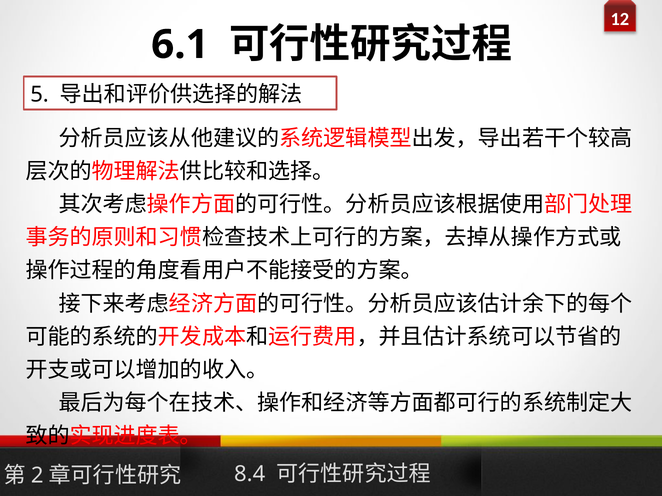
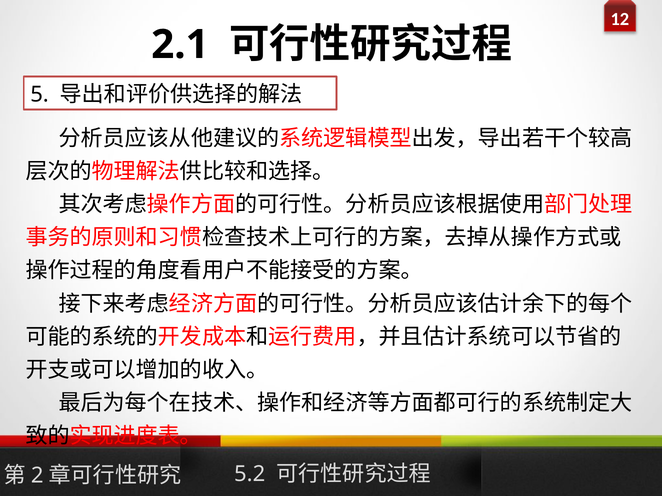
6.1: 6.1 -> 2.1 (180, 45)
8.4: 8.4 -> 5.2 (250, 474)
